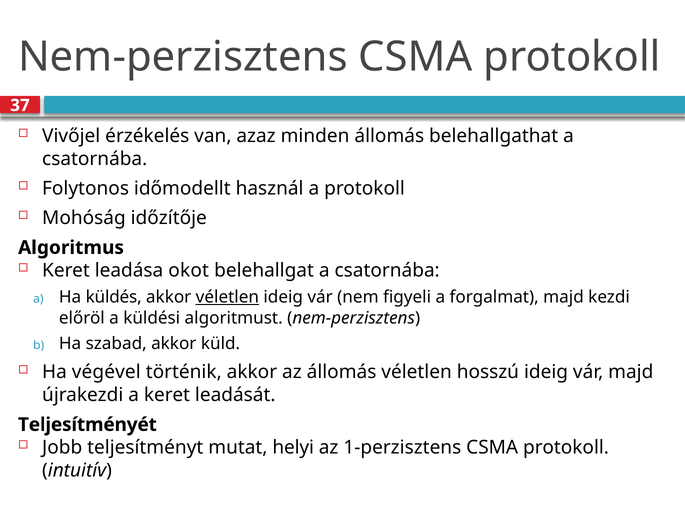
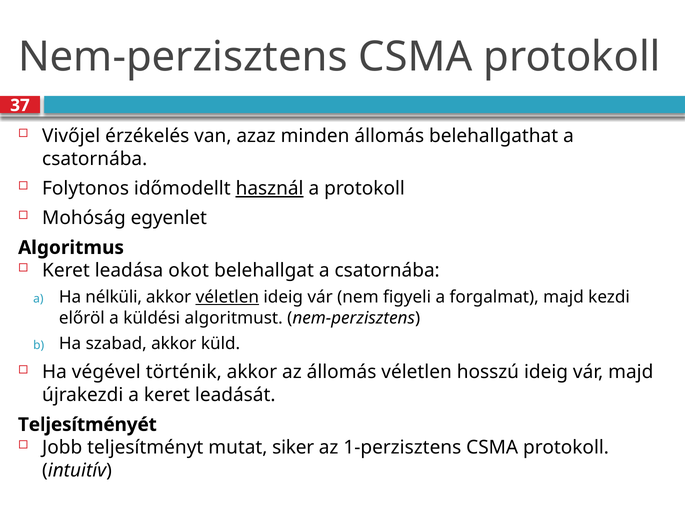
használ underline: none -> present (270, 188)
időzítője: időzítője -> egyenlet (169, 218)
küldés: küldés -> nélküli (114, 297)
helyi: helyi -> siker (293, 447)
